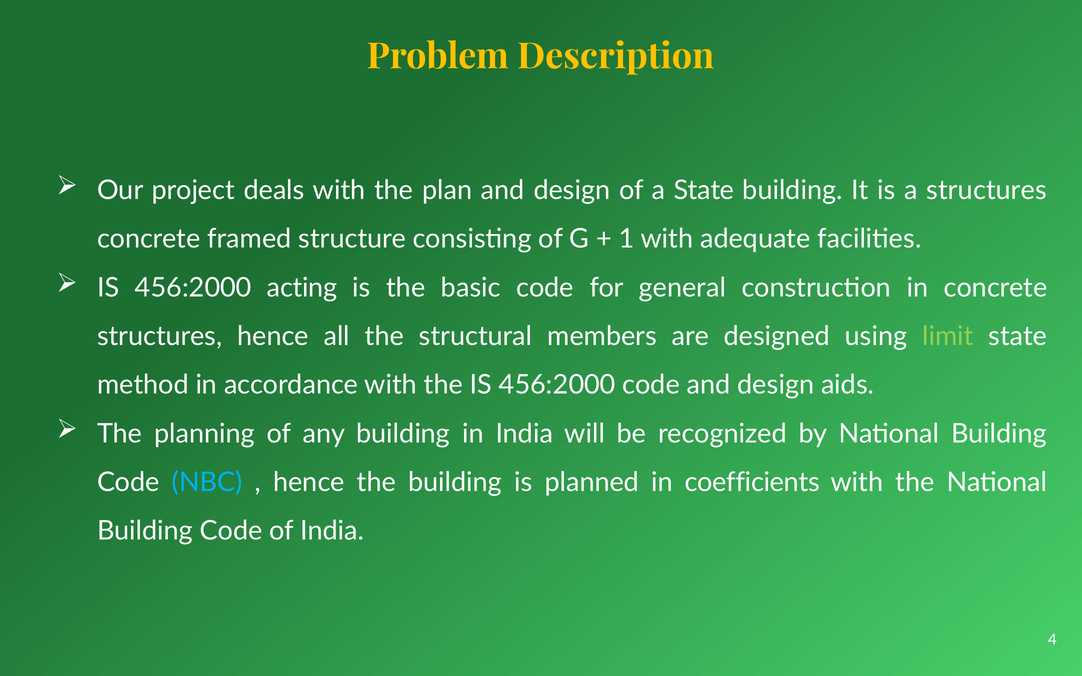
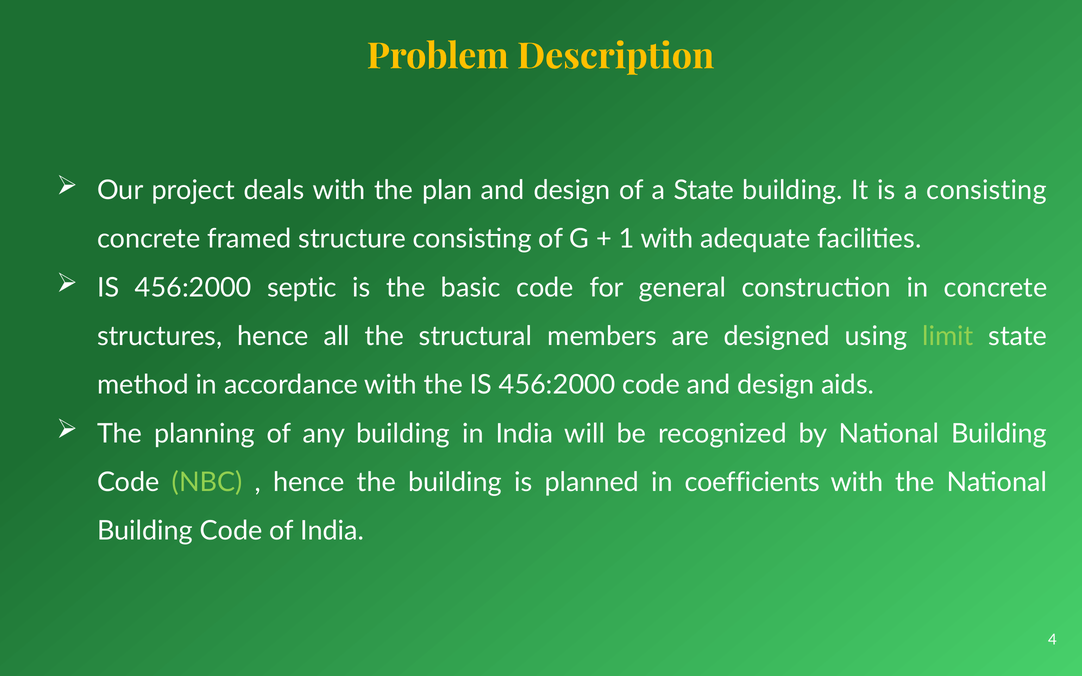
a structures: structures -> consisting (987, 190)
acting: acting -> septic (302, 288)
NBC colour: light blue -> light green (207, 482)
